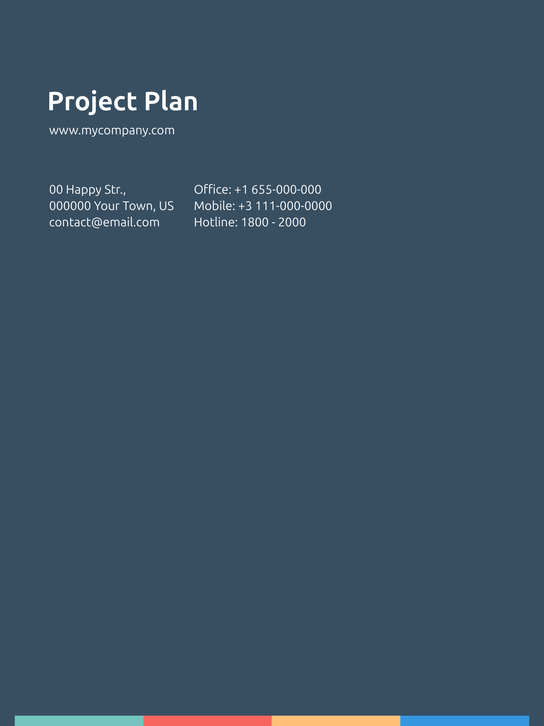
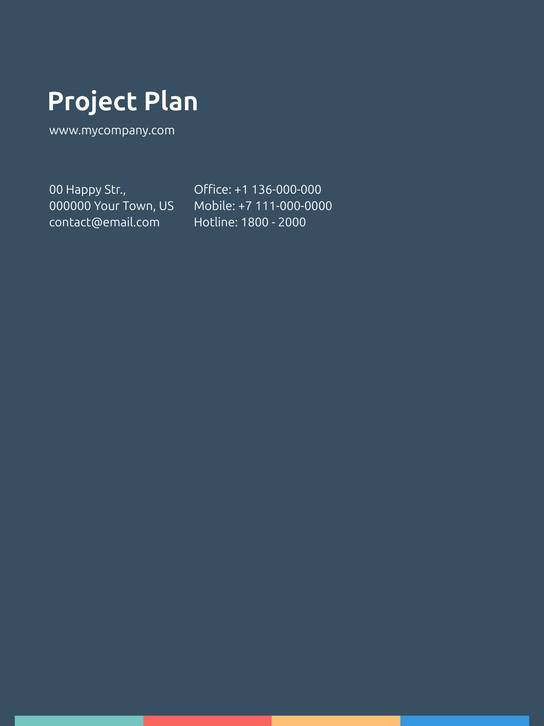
655-000-000: 655-000-000 -> 136-000-000 (286, 189)
+3: +3 -> +7 (245, 206)
